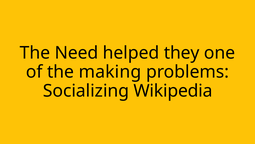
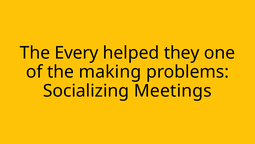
Need: Need -> Every (76, 53)
Wikipedia: Wikipedia -> Meetings (173, 91)
